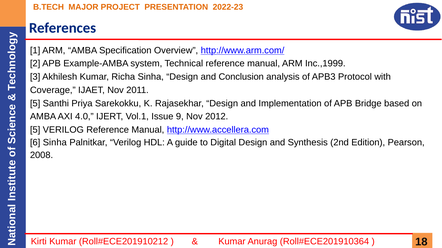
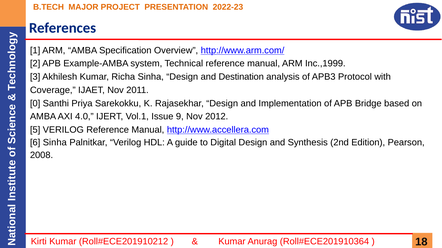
Conclusion: Conclusion -> Destination (241, 77)
5: 5 -> 0 (35, 104)
